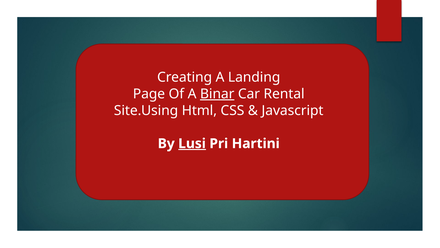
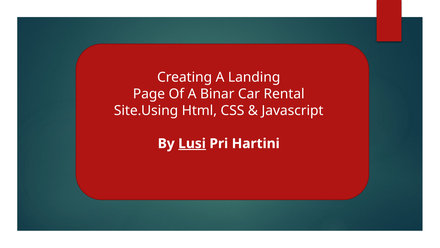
Binar underline: present -> none (217, 94)
